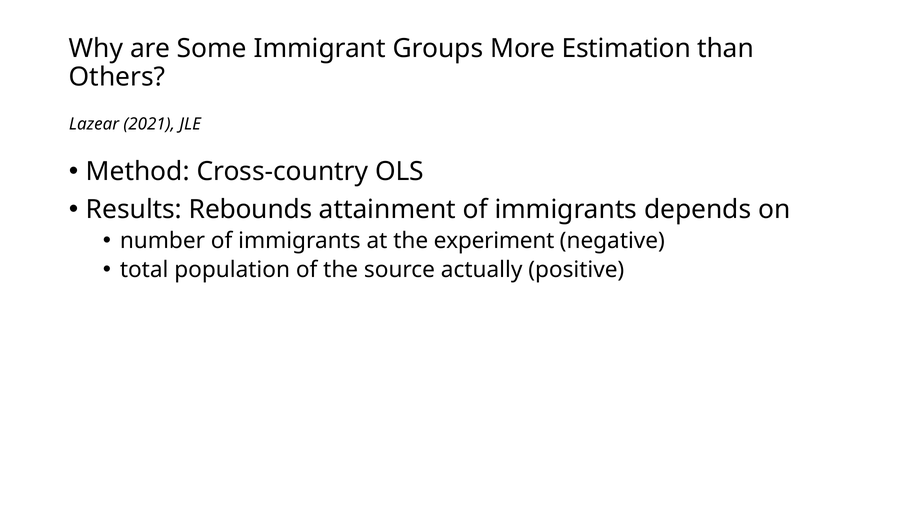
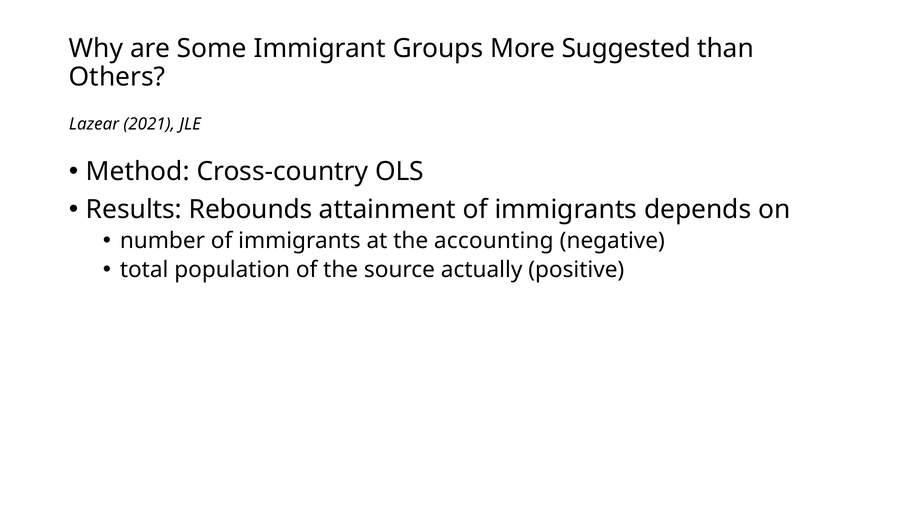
Estimation: Estimation -> Suggested (626, 49)
experiment: experiment -> accounting (494, 241)
